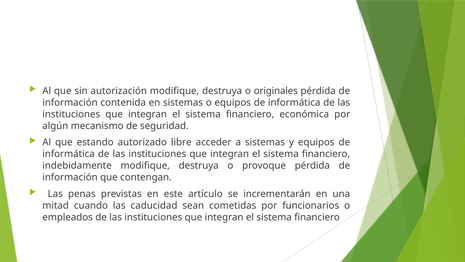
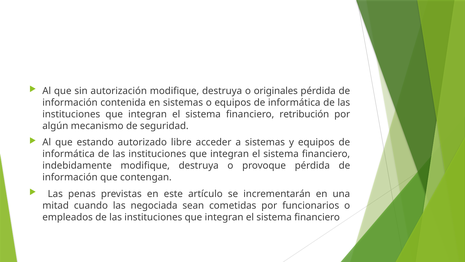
económica: económica -> retribución (304, 114)
caducidad: caducidad -> negociada (154, 205)
